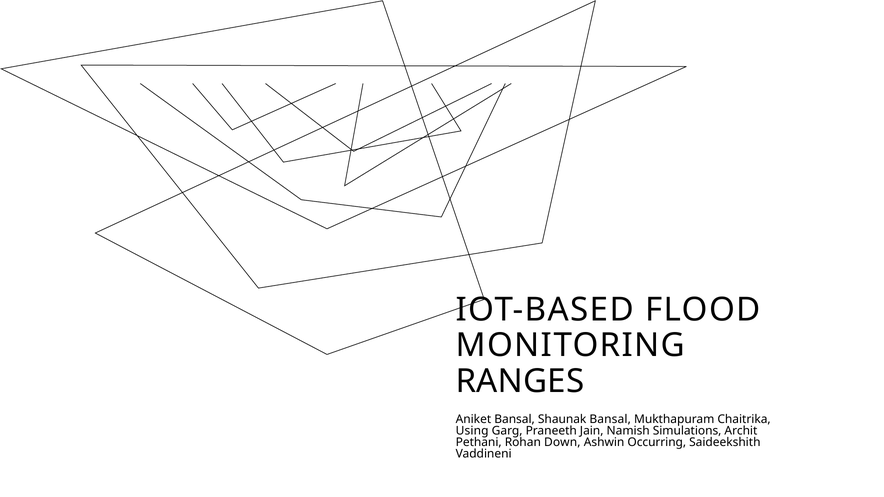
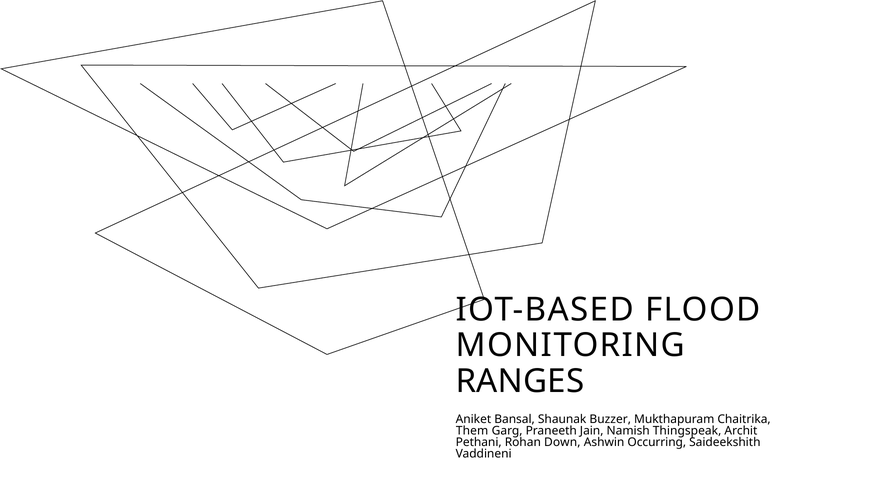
Shaunak Bansal: Bansal -> Buzzer (610, 419)
Using: Using -> Them (472, 431)
Simulations: Simulations -> Thingspeak (687, 431)
